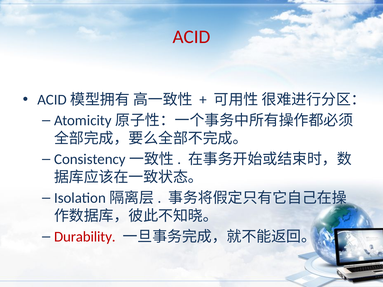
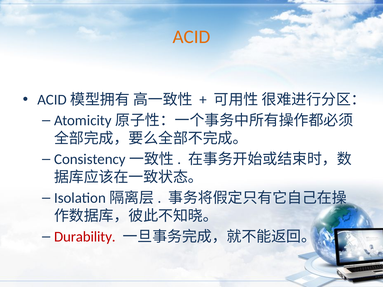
ACID colour: red -> orange (192, 37)
